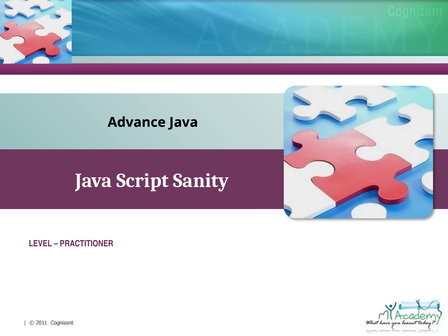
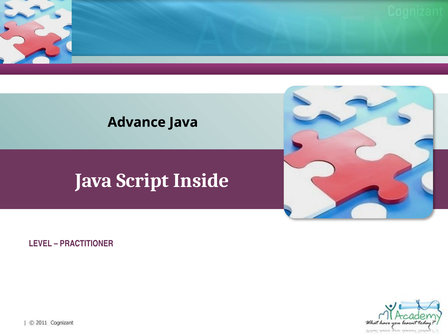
Sanity: Sanity -> Inside (201, 181)
